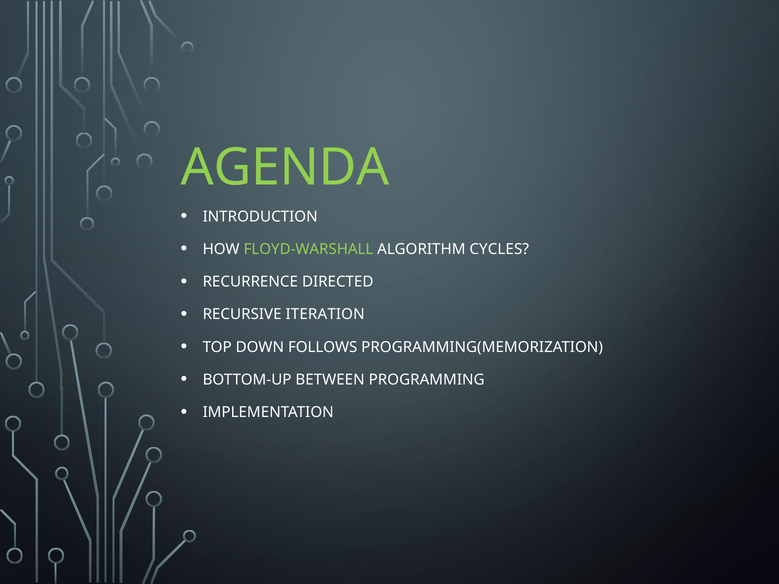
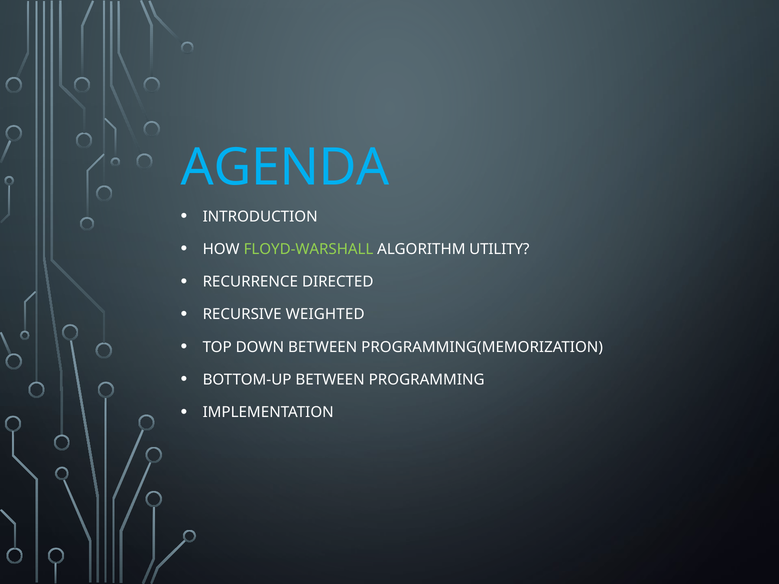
AGENDA colour: light green -> light blue (285, 168)
CYCLES: CYCLES -> UTILITY (499, 249)
ITERATION: ITERATION -> WEIGHTED (325, 315)
DOWN FOLLOWS: FOLLOWS -> BETWEEN (323, 347)
